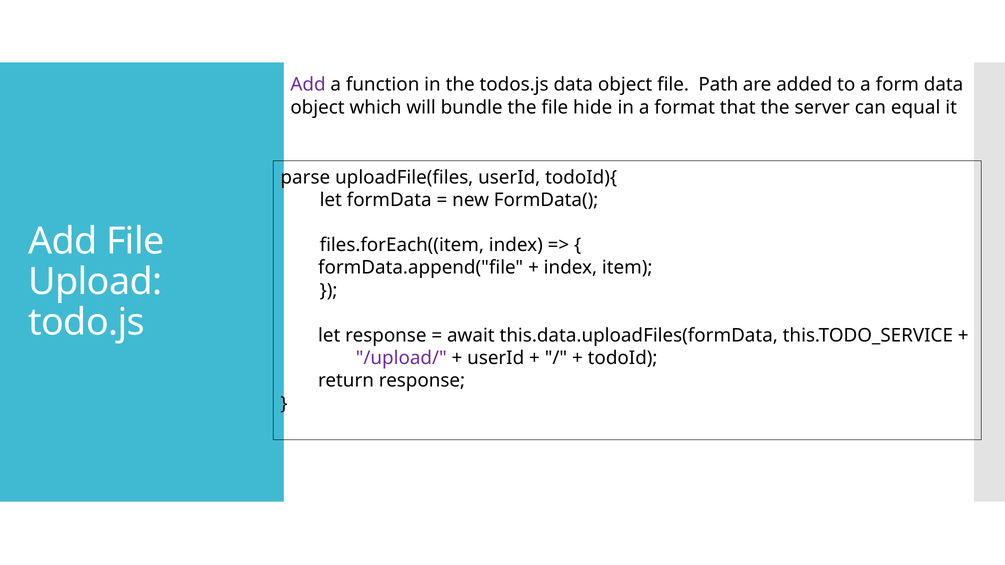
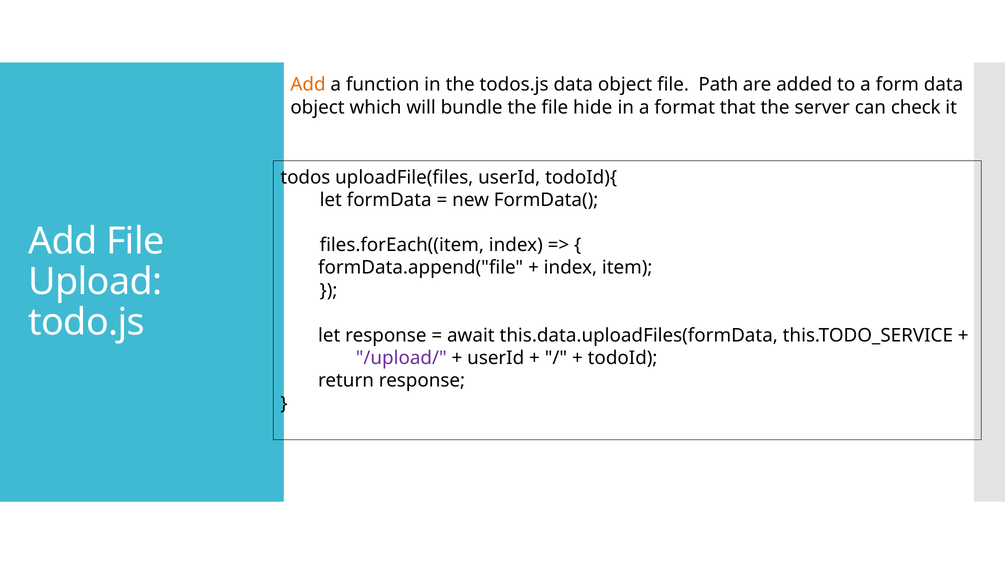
Add colour: purple -> orange (308, 85)
equal: equal -> check (916, 107)
parse: parse -> todos (305, 177)
